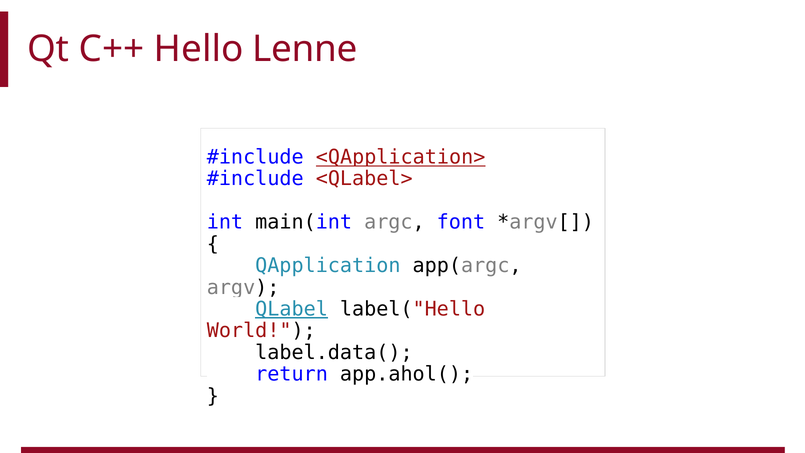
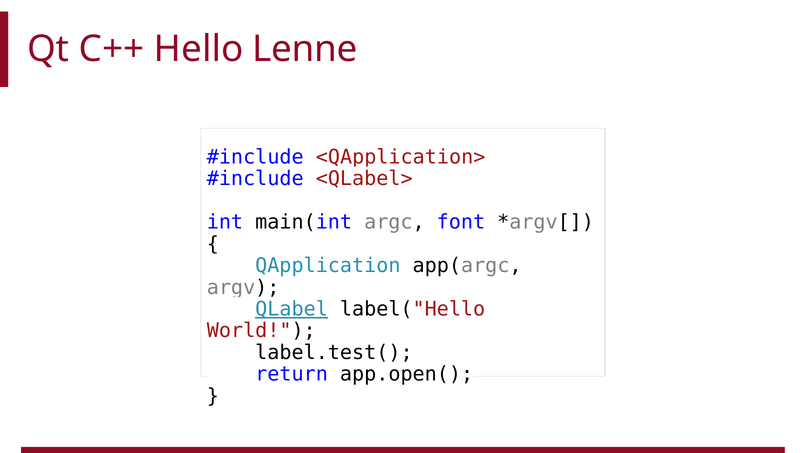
<QApplication> underline: present -> none (401, 157)
label.data(: label.data( -> label.test( (334, 352)
app.ahol(: app.ahol( -> app.open( (407, 374)
